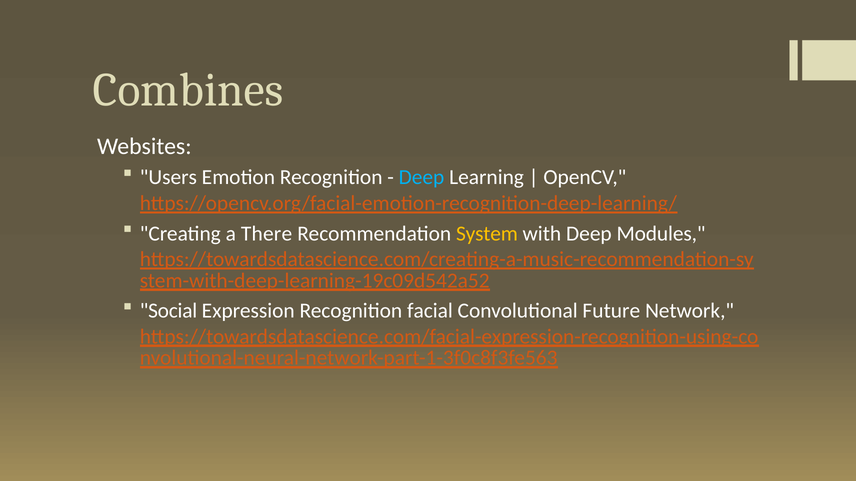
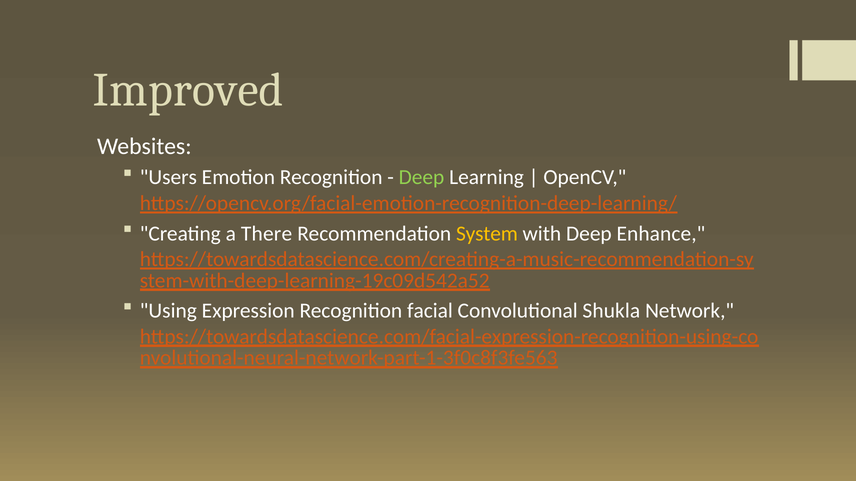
Combines: Combines -> Improved (188, 90)
Deep colour: light blue -> light green (422, 178)
Modules: Modules -> Enhance (661, 234)
Social: Social -> Using (168, 311)
Future: Future -> Shukla (611, 311)
